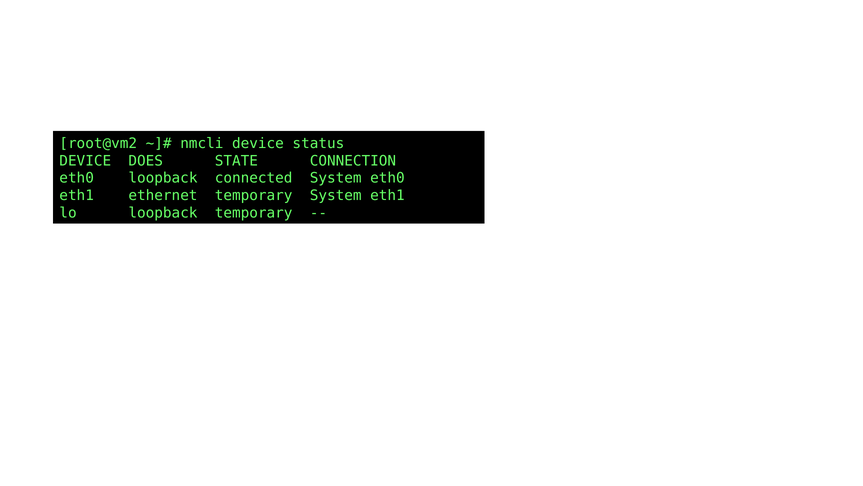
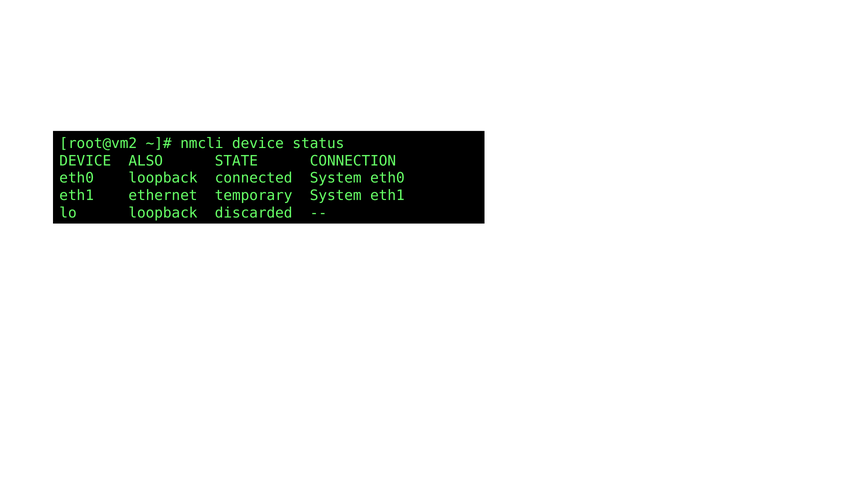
DOES: DOES -> ALSO (146, 161)
loopback temporary: temporary -> discarded (254, 213)
